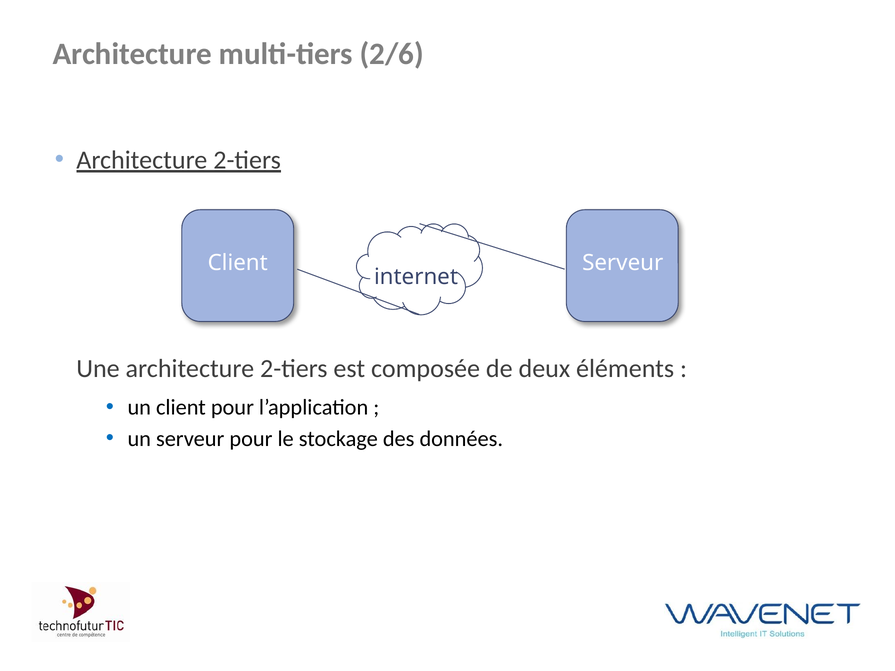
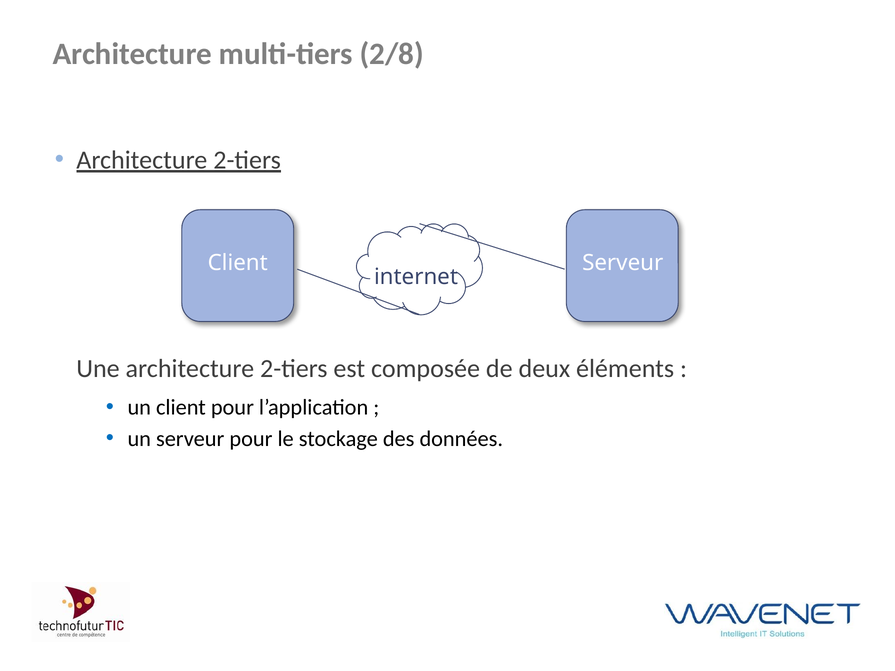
2/6: 2/6 -> 2/8 (392, 54)
